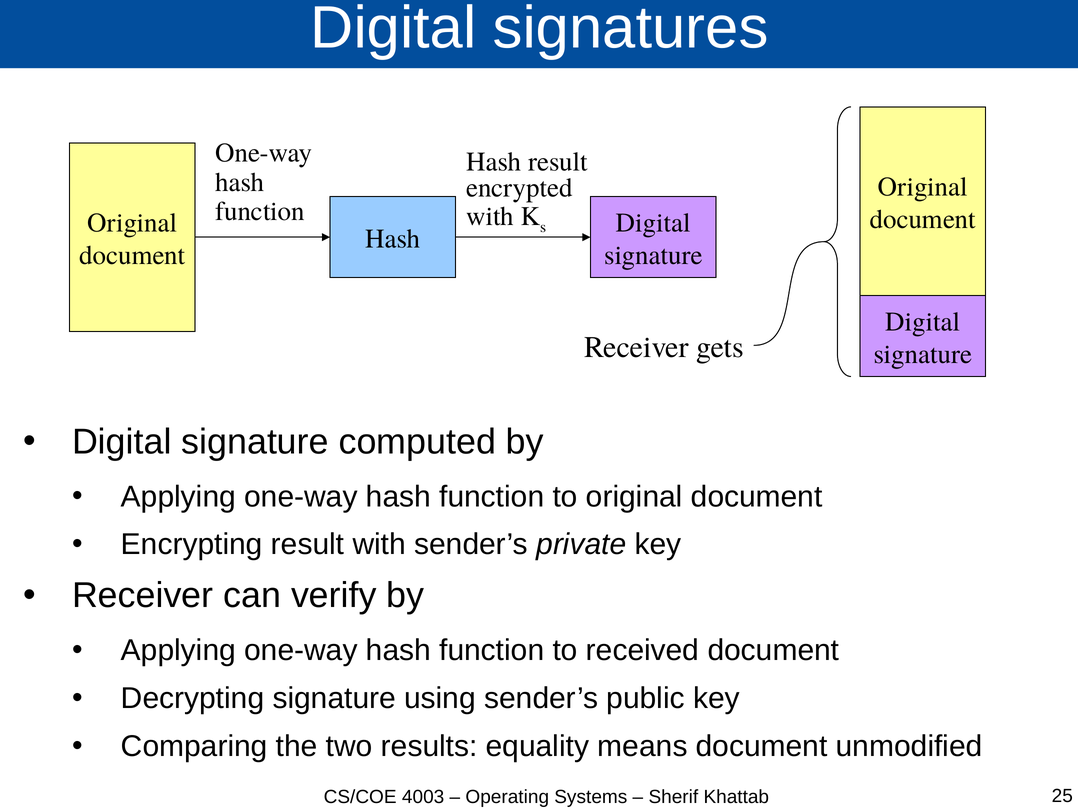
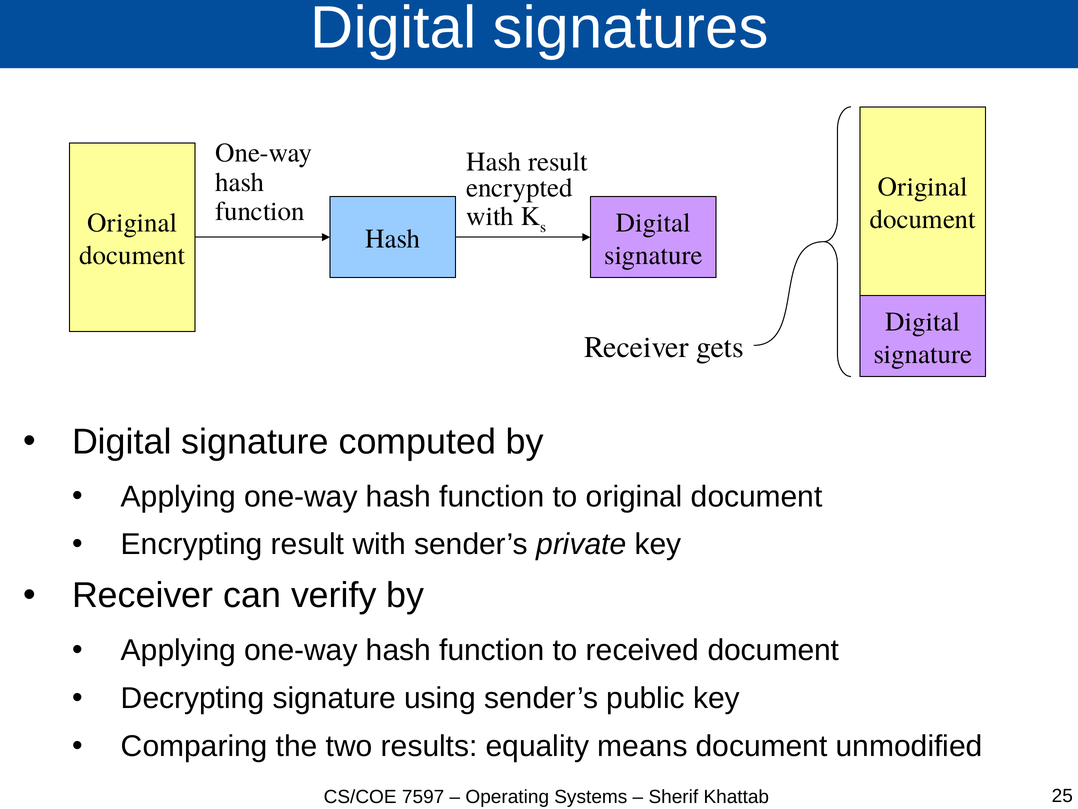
4003: 4003 -> 7597 (423, 796)
